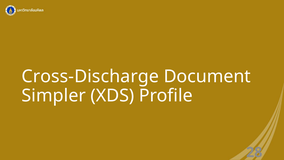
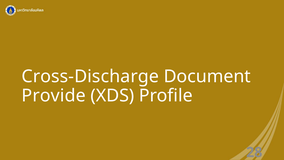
Simpler: Simpler -> Provide (54, 96)
